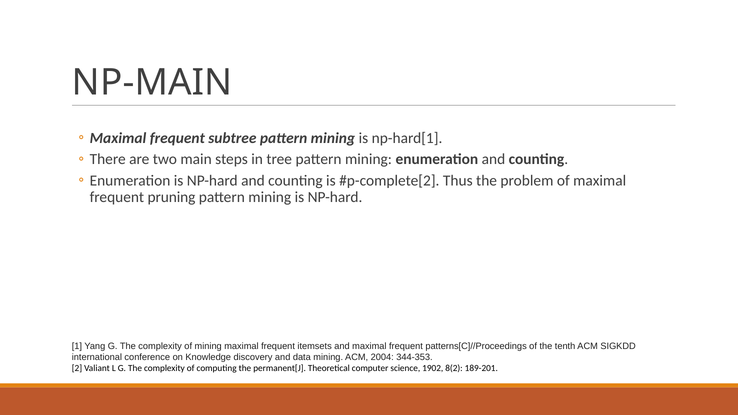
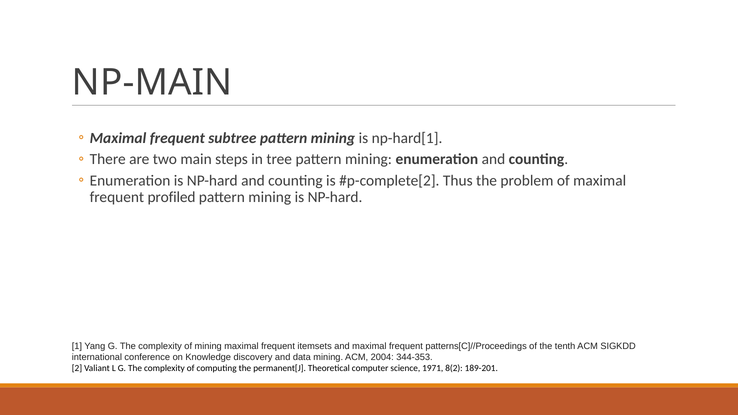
pruning: pruning -> profiled (172, 197)
1902: 1902 -> 1971 (433, 368)
